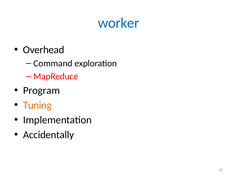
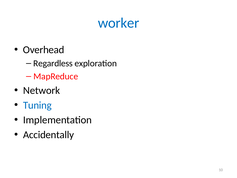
Command: Command -> Regardless (53, 63)
Program: Program -> Network (42, 90)
Tuning colour: orange -> blue (37, 105)
